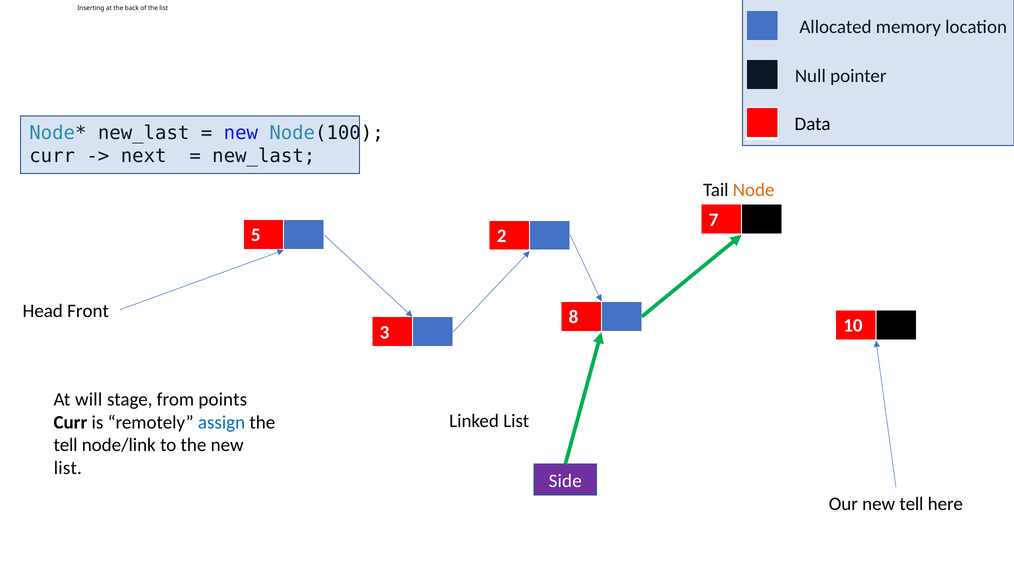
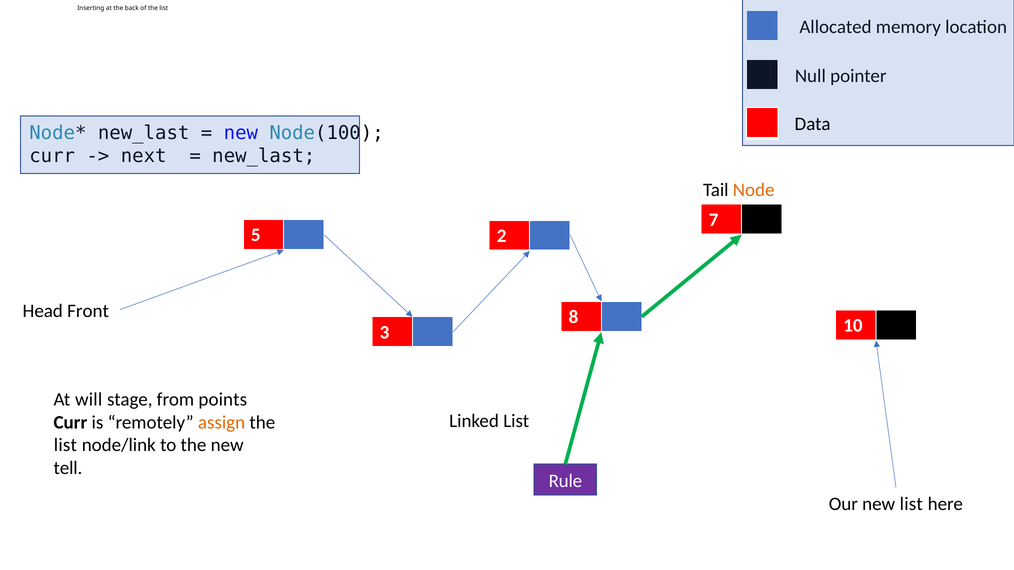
assign colour: blue -> orange (222, 423)
tell: tell -> list (65, 445)
list: list -> tell (68, 468)
Side: Side -> Rule (565, 481)
new tell: tell -> list (911, 504)
